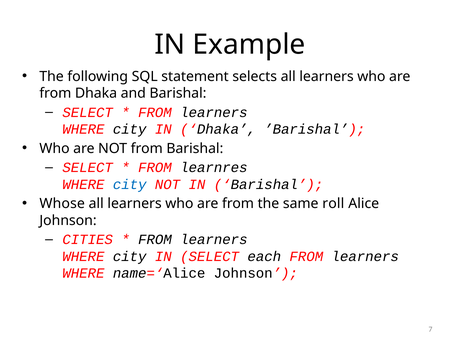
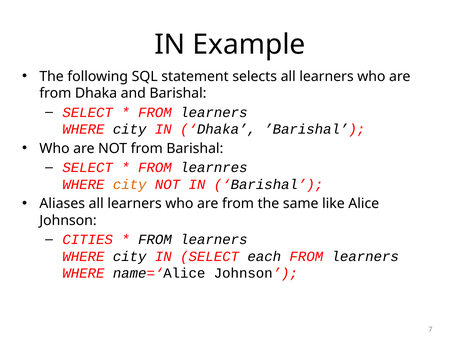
city colour: blue -> orange (130, 184)
Whose: Whose -> Aliases (62, 204)
roll: roll -> like (333, 204)
